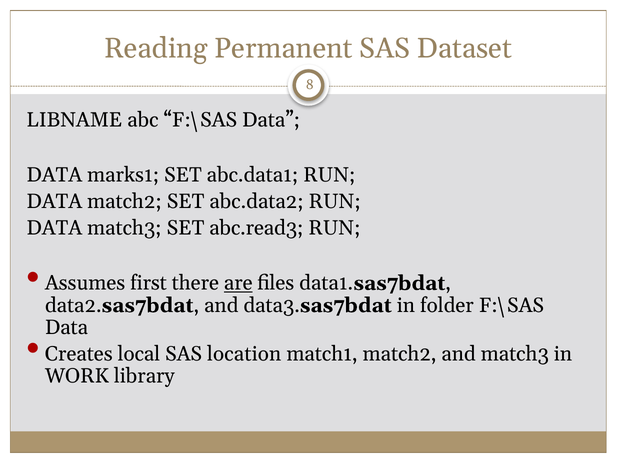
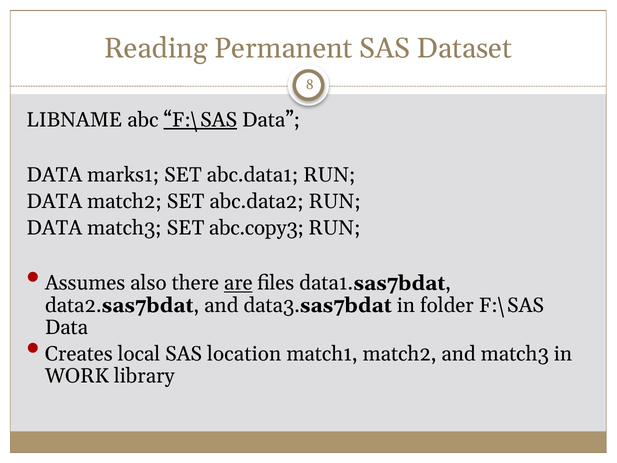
F:\SAS underline: none -> present (200, 120)
abc.read3: abc.read3 -> abc.copy3 (256, 228)
first: first -> also (148, 283)
